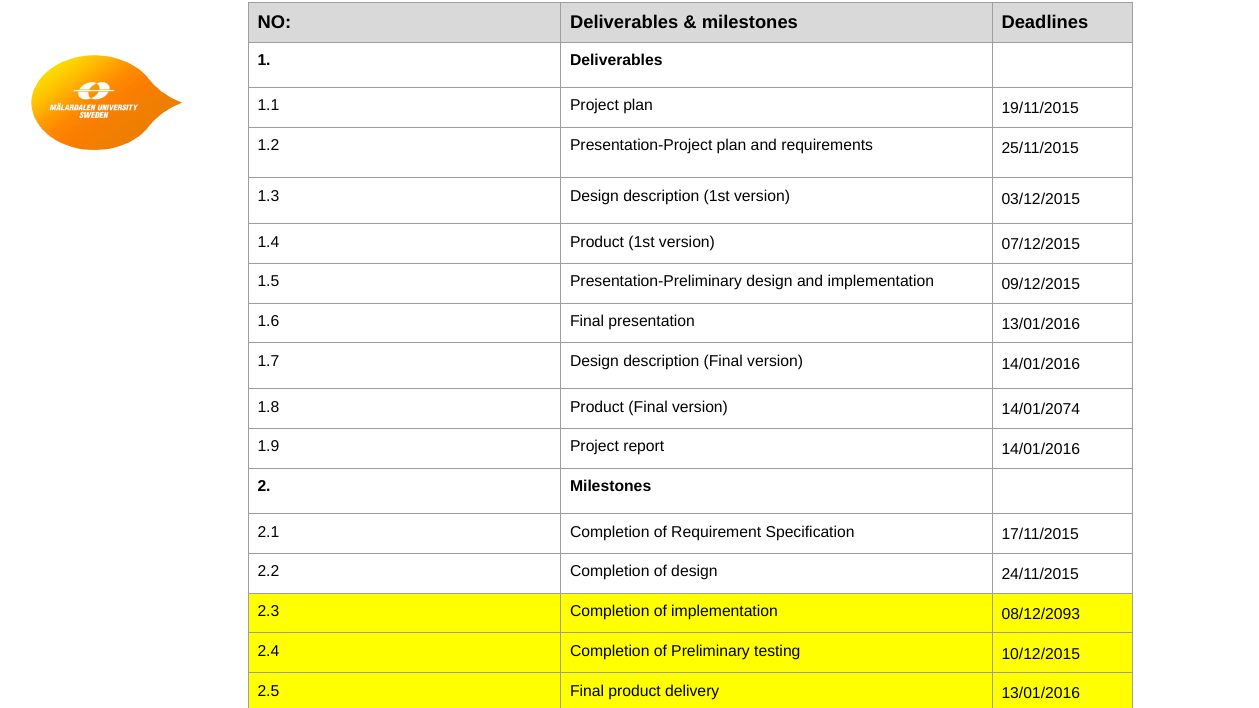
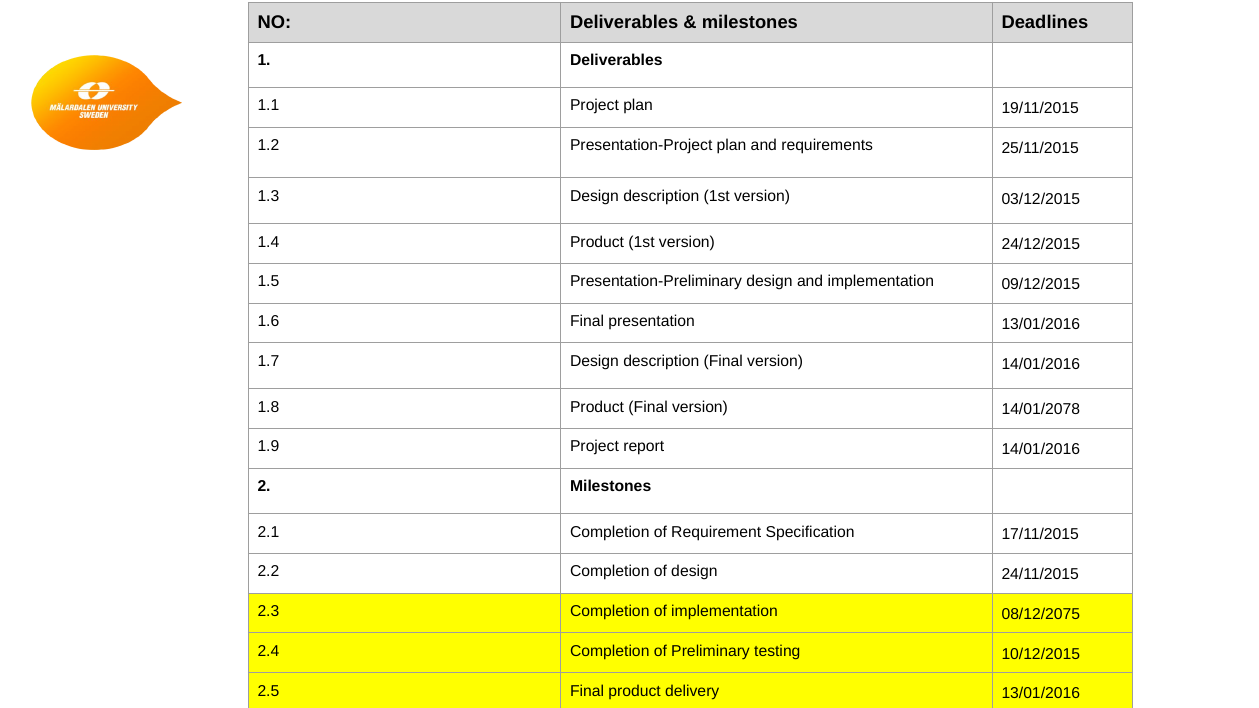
07/12/2015: 07/12/2015 -> 24/12/2015 (1041, 245)
14/01/2074: 14/01/2074 -> 14/01/2078 (1041, 410)
08/12/2093: 08/12/2093 -> 08/12/2075 (1041, 614)
